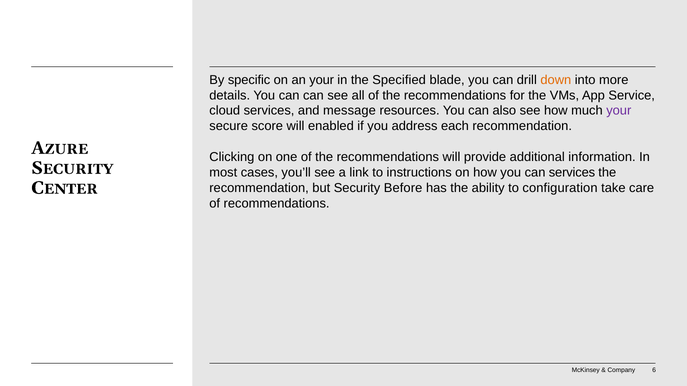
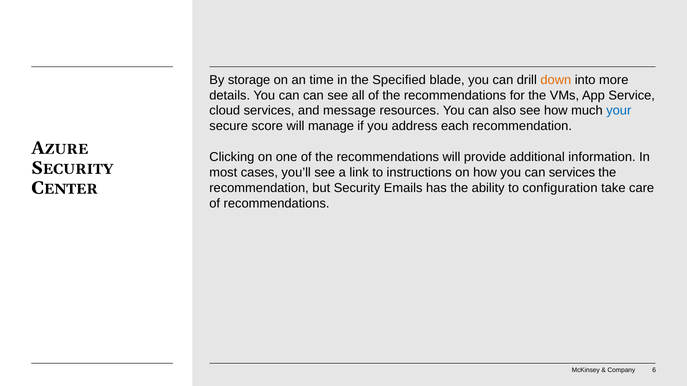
specific: specific -> storage (249, 80)
an your: your -> time (322, 80)
your colour: purple -> blue (619, 111)
enabled: enabled -> manage (331, 126)
Before: Before -> Emails (403, 188)
